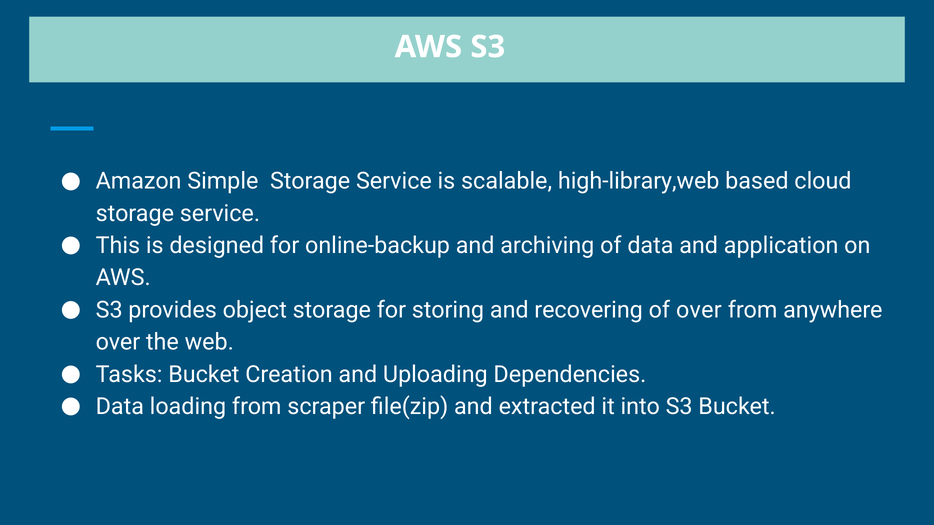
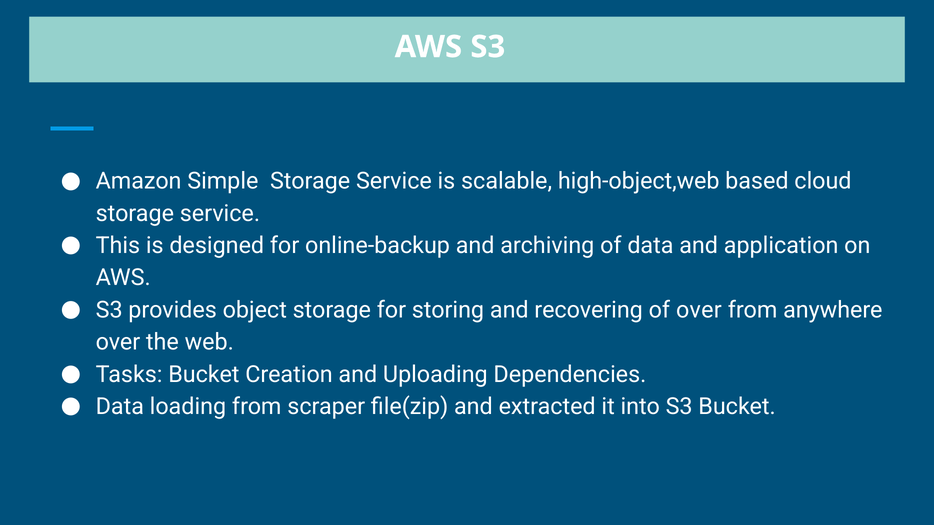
high-library,web: high-library,web -> high-object,web (639, 181)
